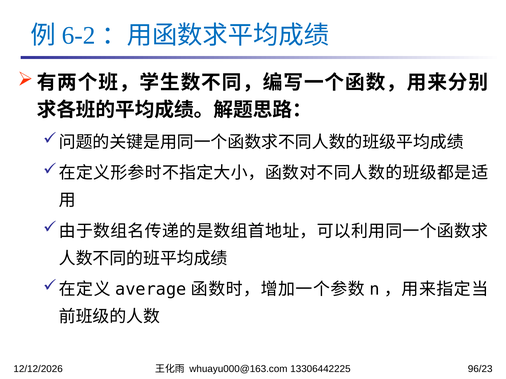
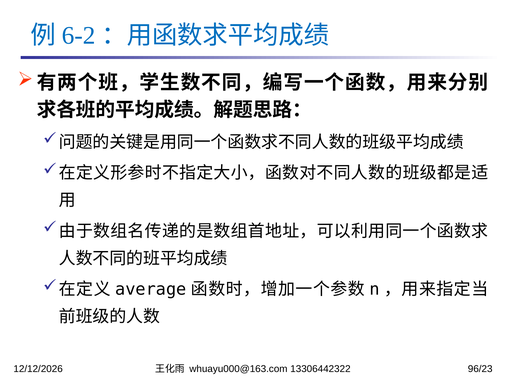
13306442225: 13306442225 -> 13306442322 (320, 369)
